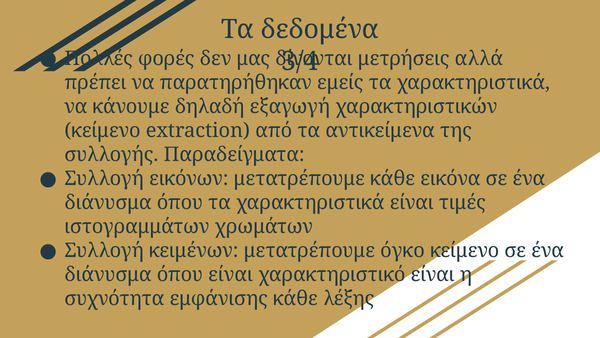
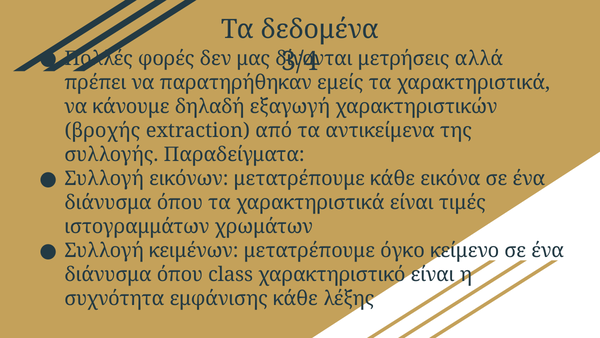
κείμενο: κείμενο -> βροχής (102, 130)
όπου είναι: είναι -> class (231, 274)
